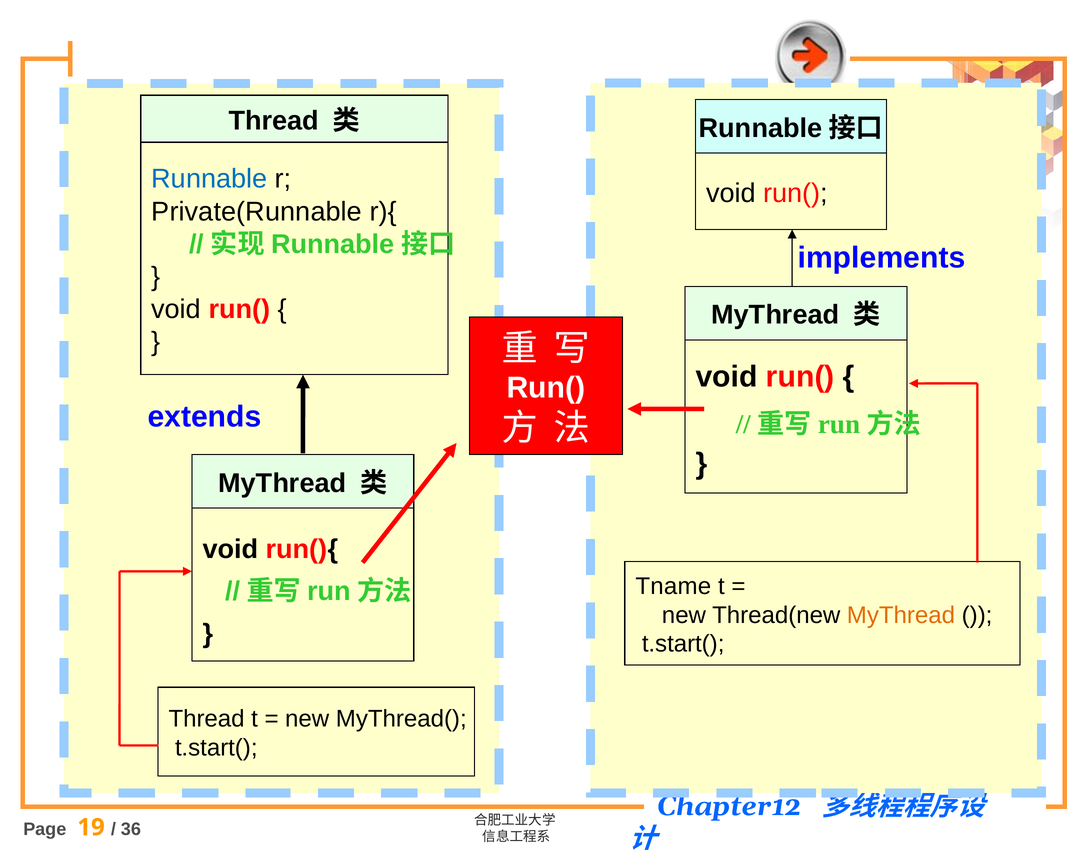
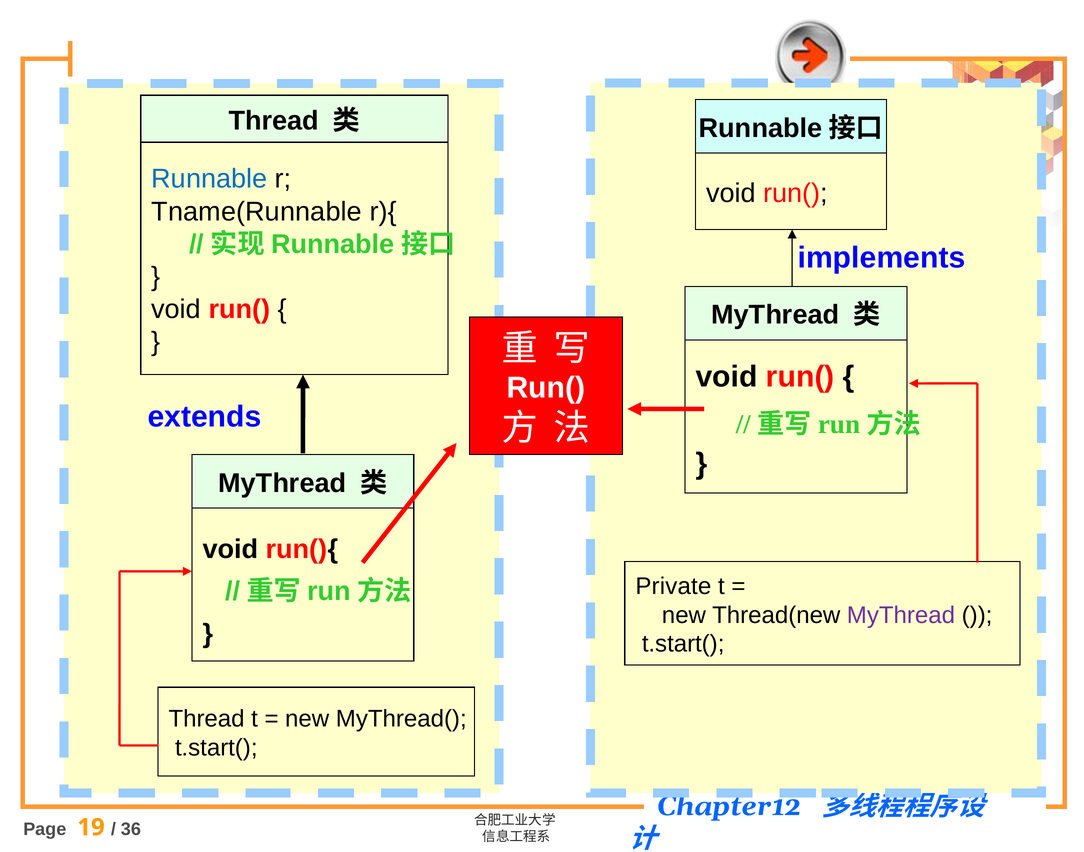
Private(Runnable: Private(Runnable -> Tname(Runnable (257, 211)
Tname: Tname -> Private (673, 586)
MyThread colour: orange -> purple (901, 615)
